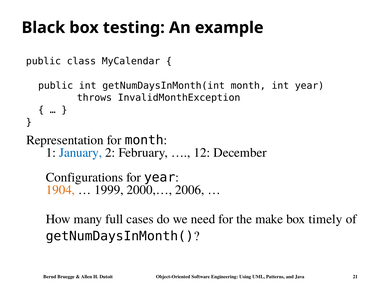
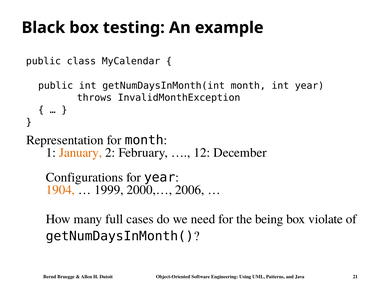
January colour: blue -> orange (81, 153)
make: make -> being (269, 219)
timely: timely -> violate (326, 219)
